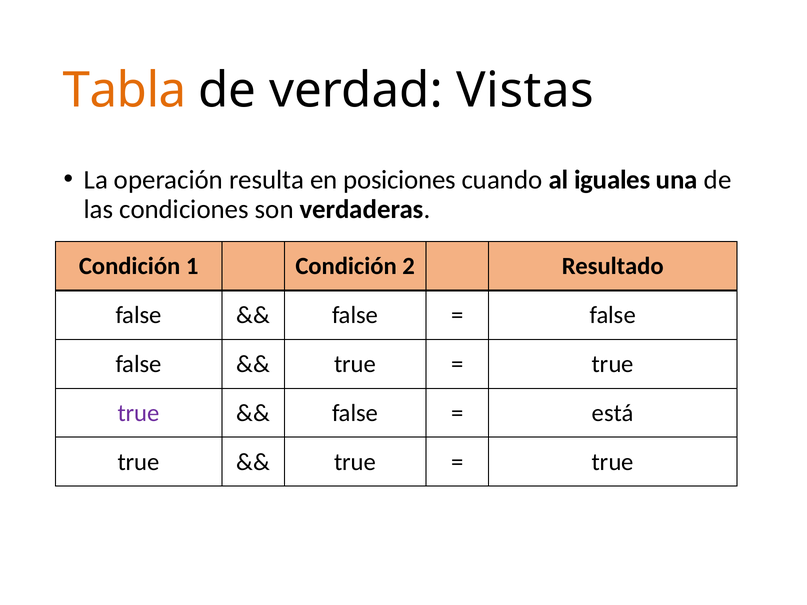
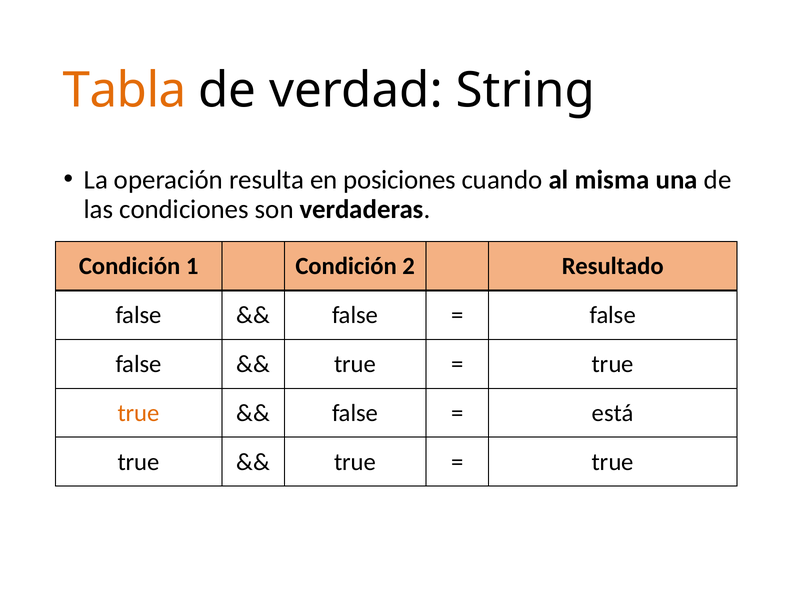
Vistas: Vistas -> String (525, 90)
iguales: iguales -> misma (612, 180)
true colour: purple -> orange (139, 413)
